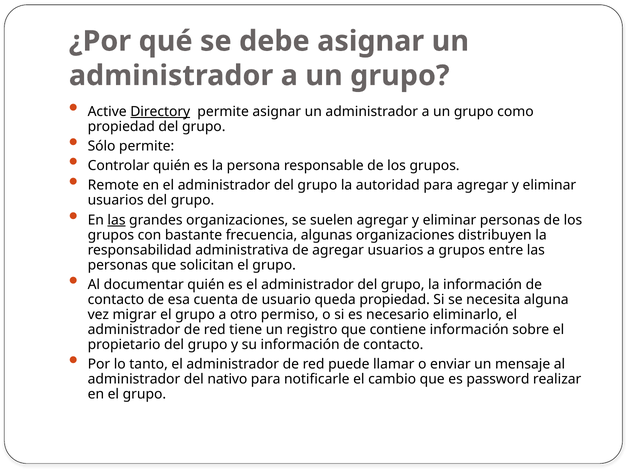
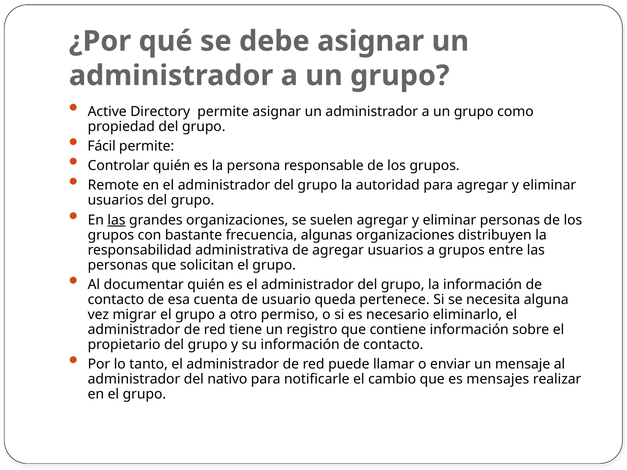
Directory underline: present -> none (160, 112)
Sólo: Sólo -> Fácil (102, 146)
queda propiedad: propiedad -> pertenece (395, 300)
password: password -> mensajes (498, 379)
